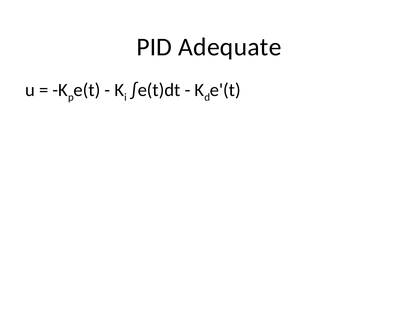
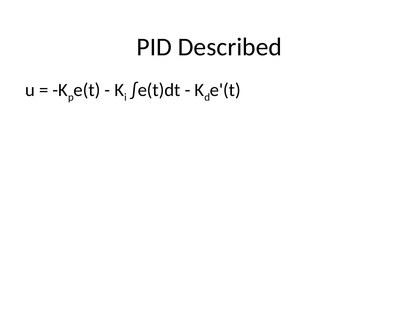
Adequate: Adequate -> Described (230, 47)
